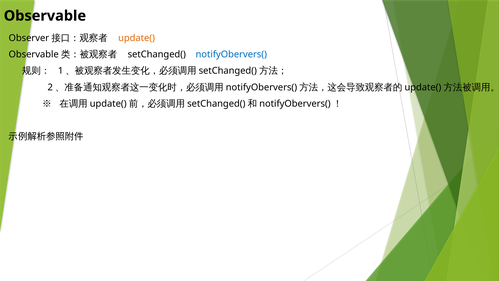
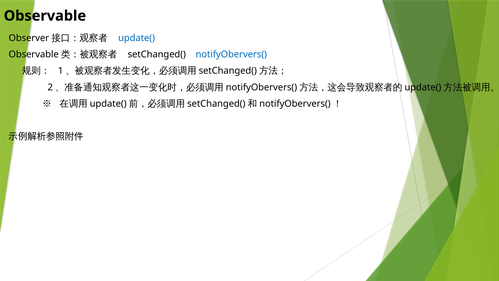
update( colour: orange -> blue (137, 38)
